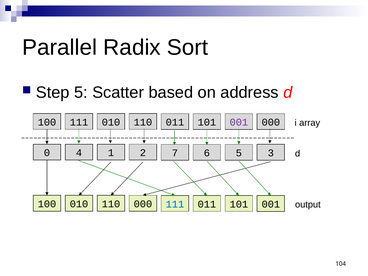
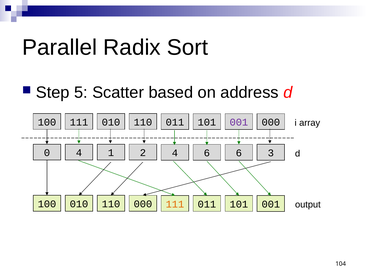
2 7: 7 -> 4 (175, 153)
6 5: 5 -> 6 (239, 153)
111 colour: blue -> orange (175, 204)
